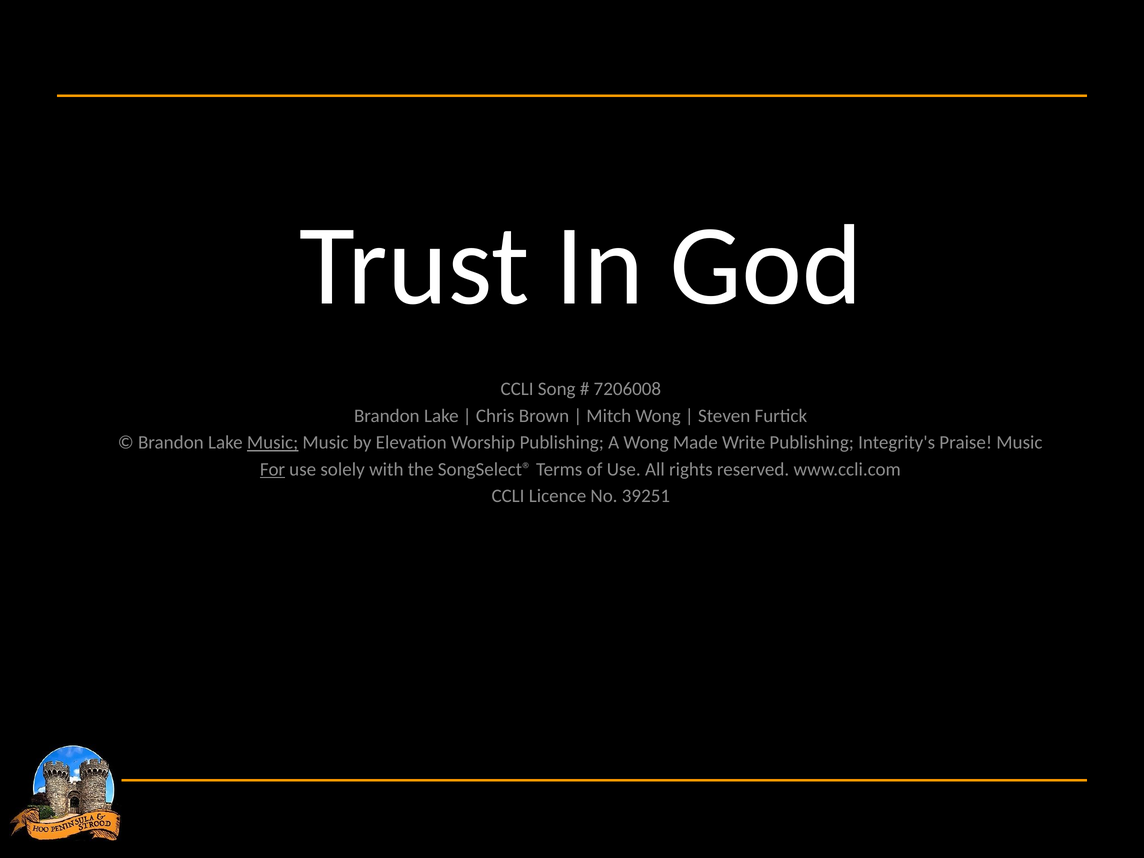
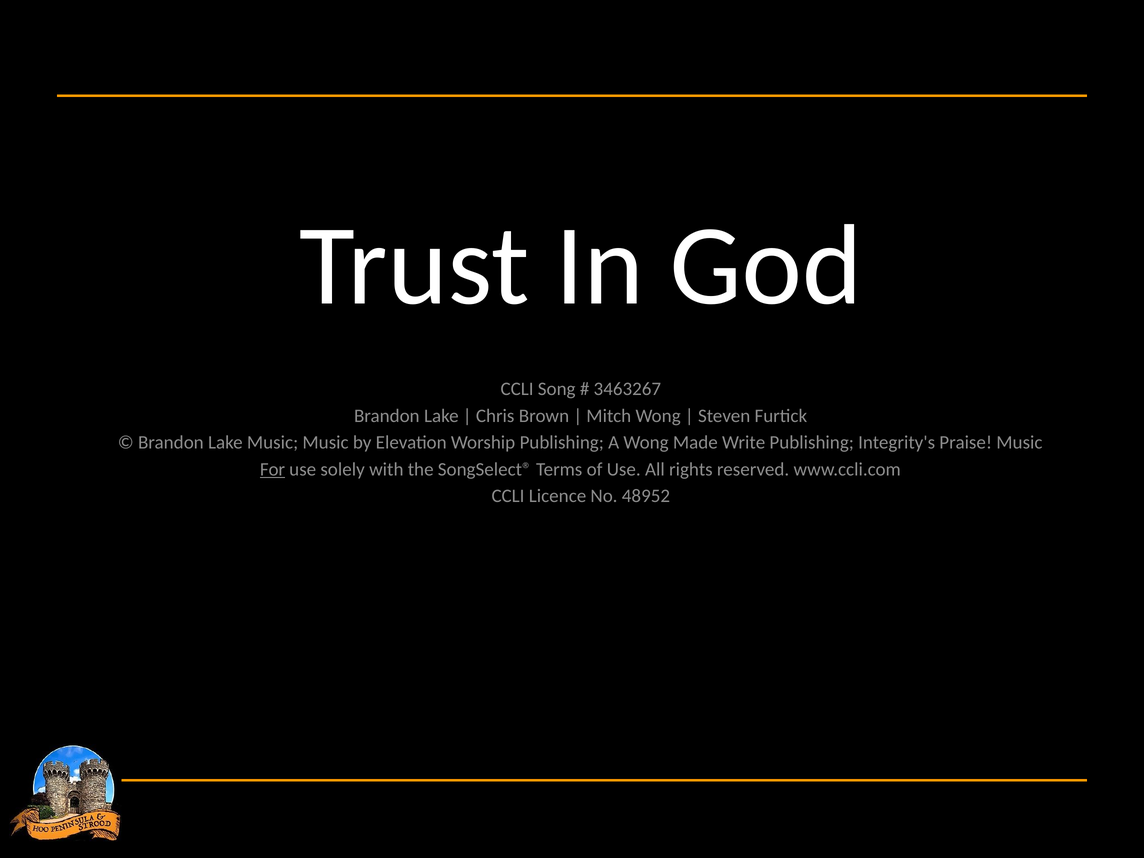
7206008: 7206008 -> 3463267 (627, 389)
Music underline: present -> none (273, 443)
39251: 39251 -> 48952 (646, 496)
